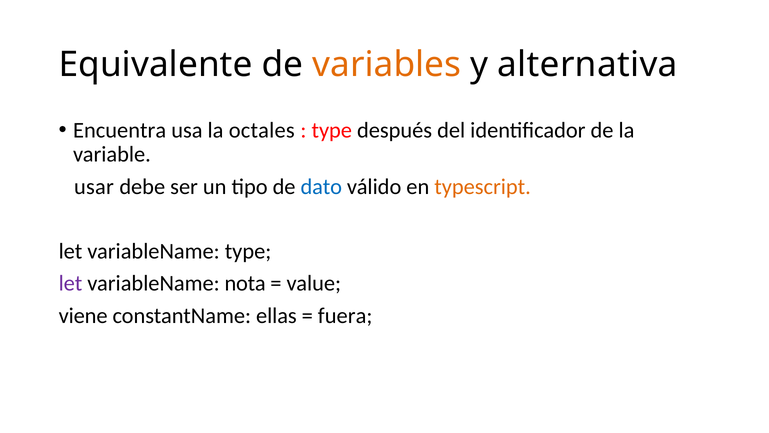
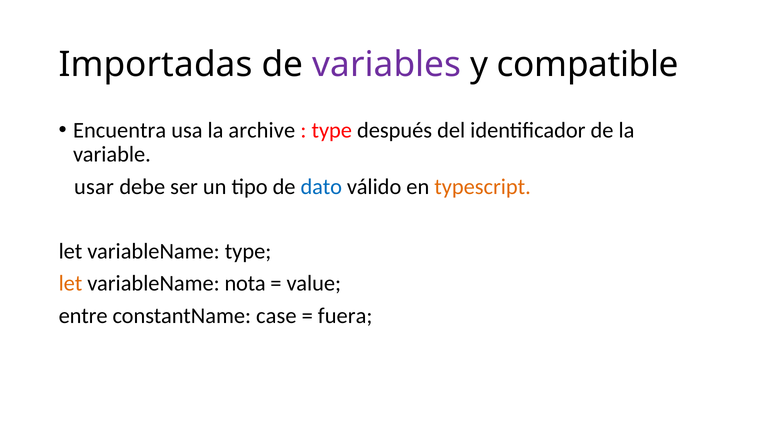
Equivalente: Equivalente -> Importadas (156, 65)
variables colour: orange -> purple (387, 65)
alternativa: alternativa -> compatible (588, 65)
octales: octales -> archive (262, 130)
let colour: purple -> orange (70, 283)
viene: viene -> entre (83, 315)
ellas: ellas -> case (276, 315)
